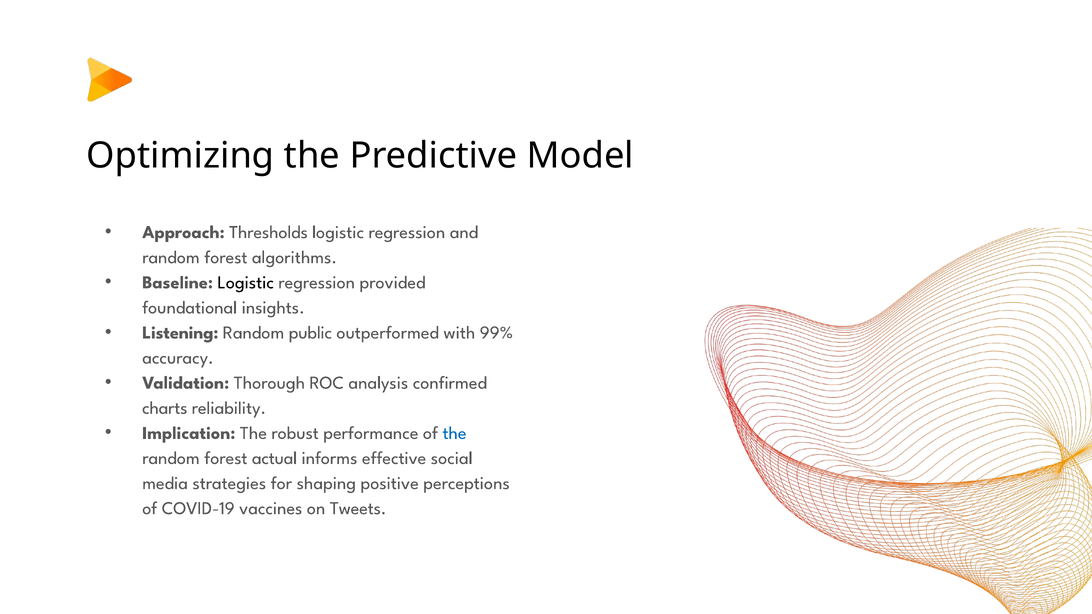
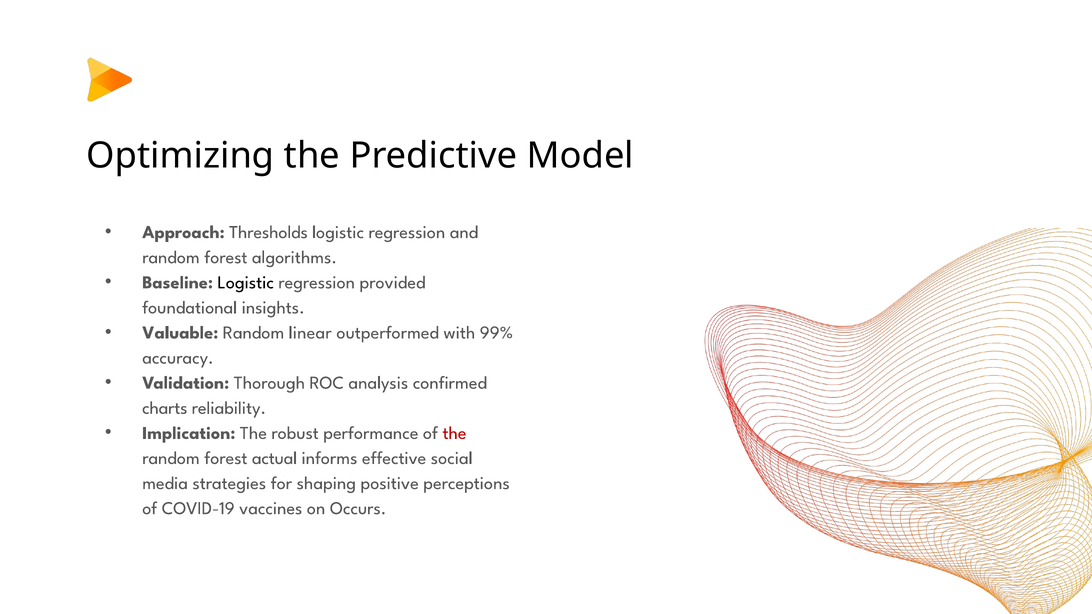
Listening: Listening -> Valuable (180, 333)
public: public -> linear (310, 333)
the colour: blue -> red (454, 433)
Tweets: Tweets -> Occurs (358, 508)
